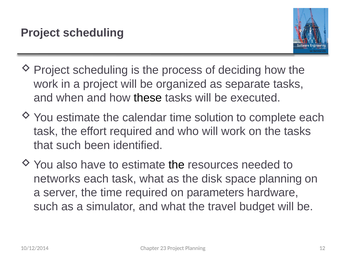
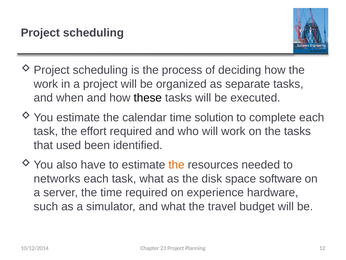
that such: such -> used (69, 145)
the colour: black -> orange (176, 165)
space planning: planning -> software (280, 178)
parameters: parameters -> experience (215, 192)
